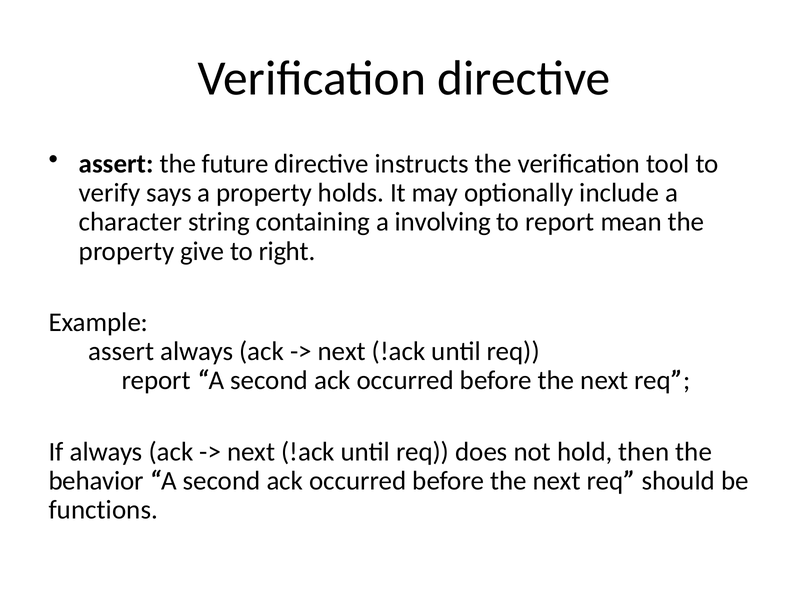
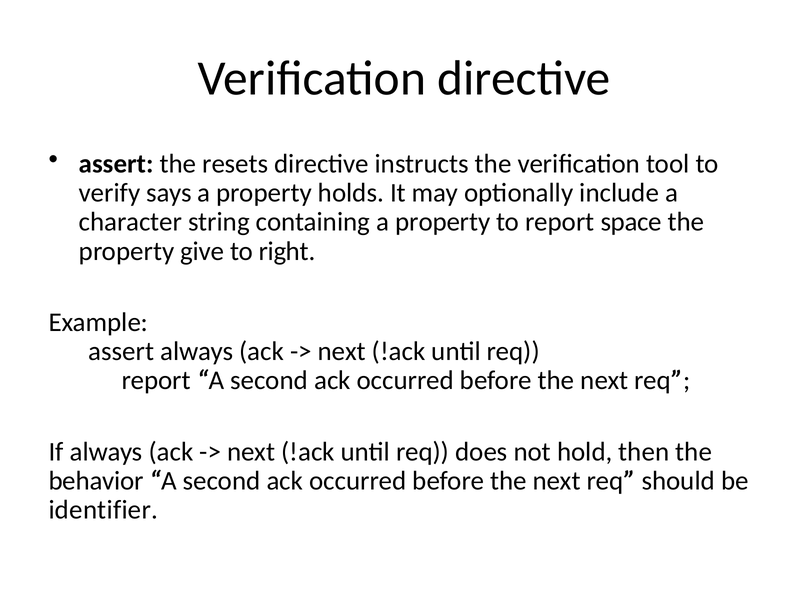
future: future -> resets (235, 164)
containing a involving: involving -> property (443, 222)
mean: mean -> space (631, 222)
functions: functions -> identifier (103, 510)
